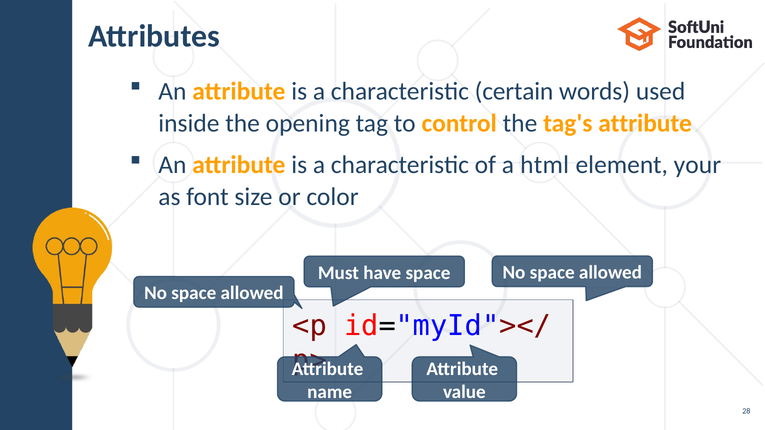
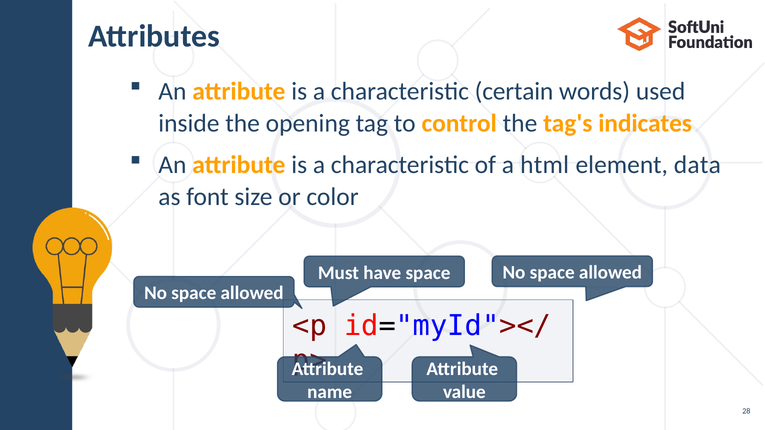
tag's attribute: attribute -> indicates (645, 123)
your: your -> data (697, 165)
